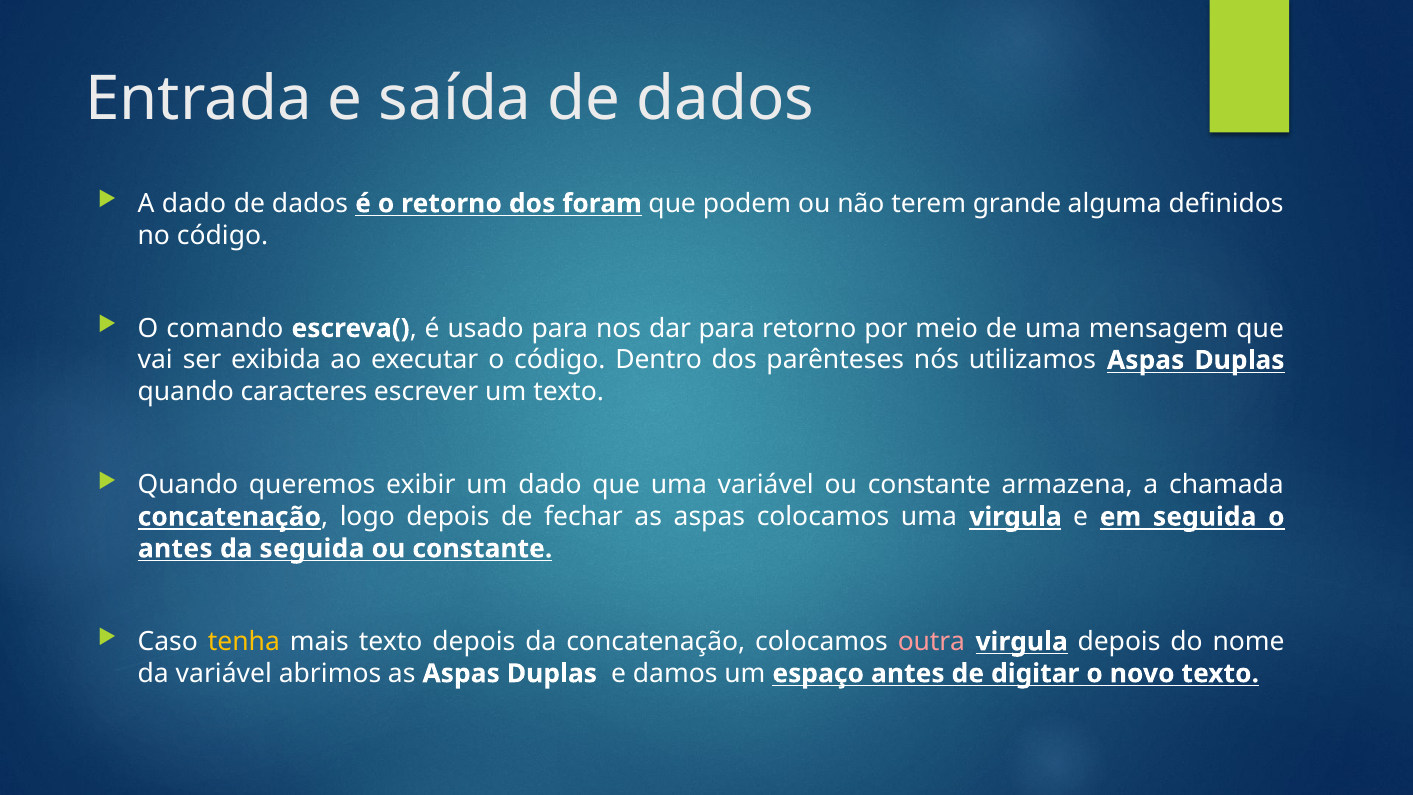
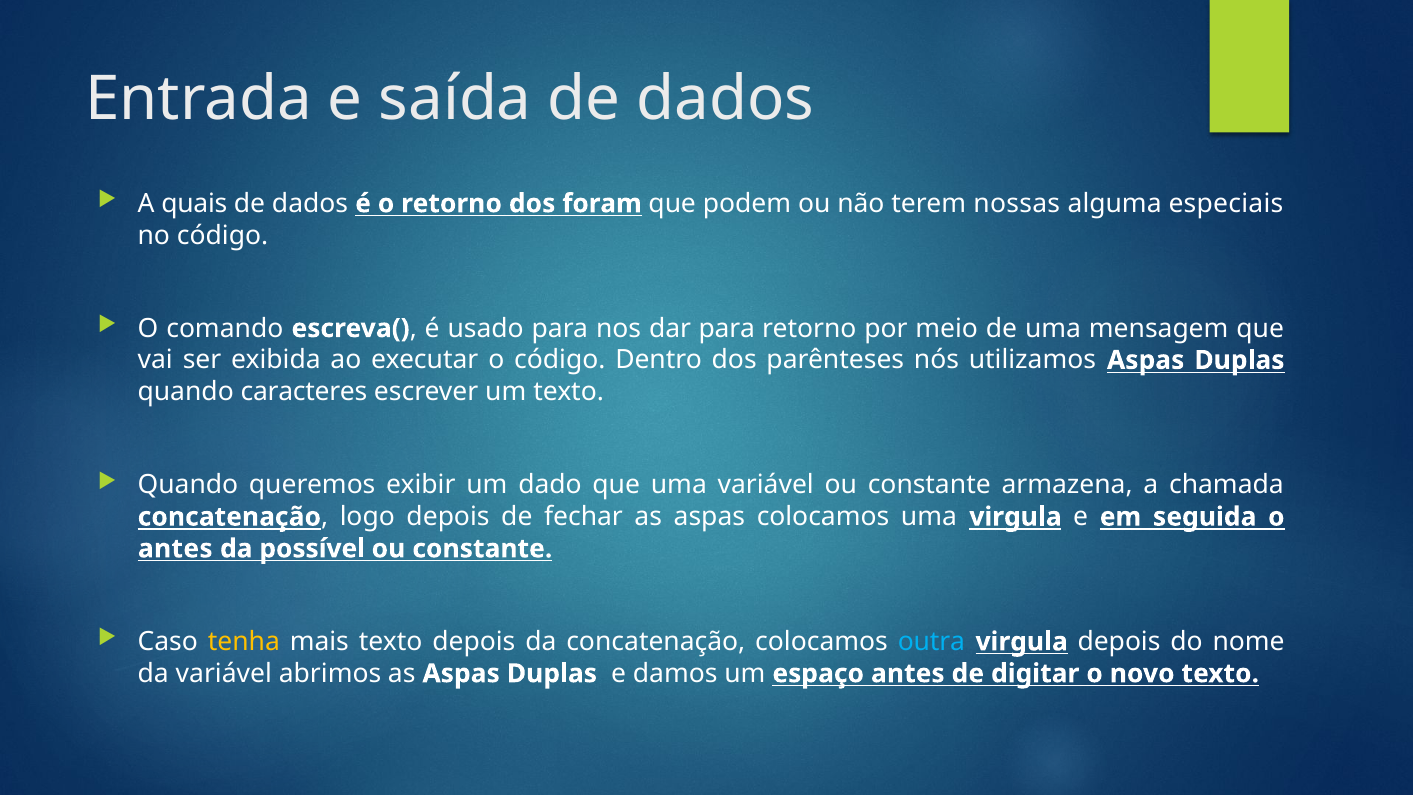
A dado: dado -> quais (194, 203)
grande: grande -> nossas (1017, 203)
definidos: definidos -> especiais (1226, 203)
da seguida: seguida -> possível (312, 549)
outra colour: pink -> light blue (931, 642)
